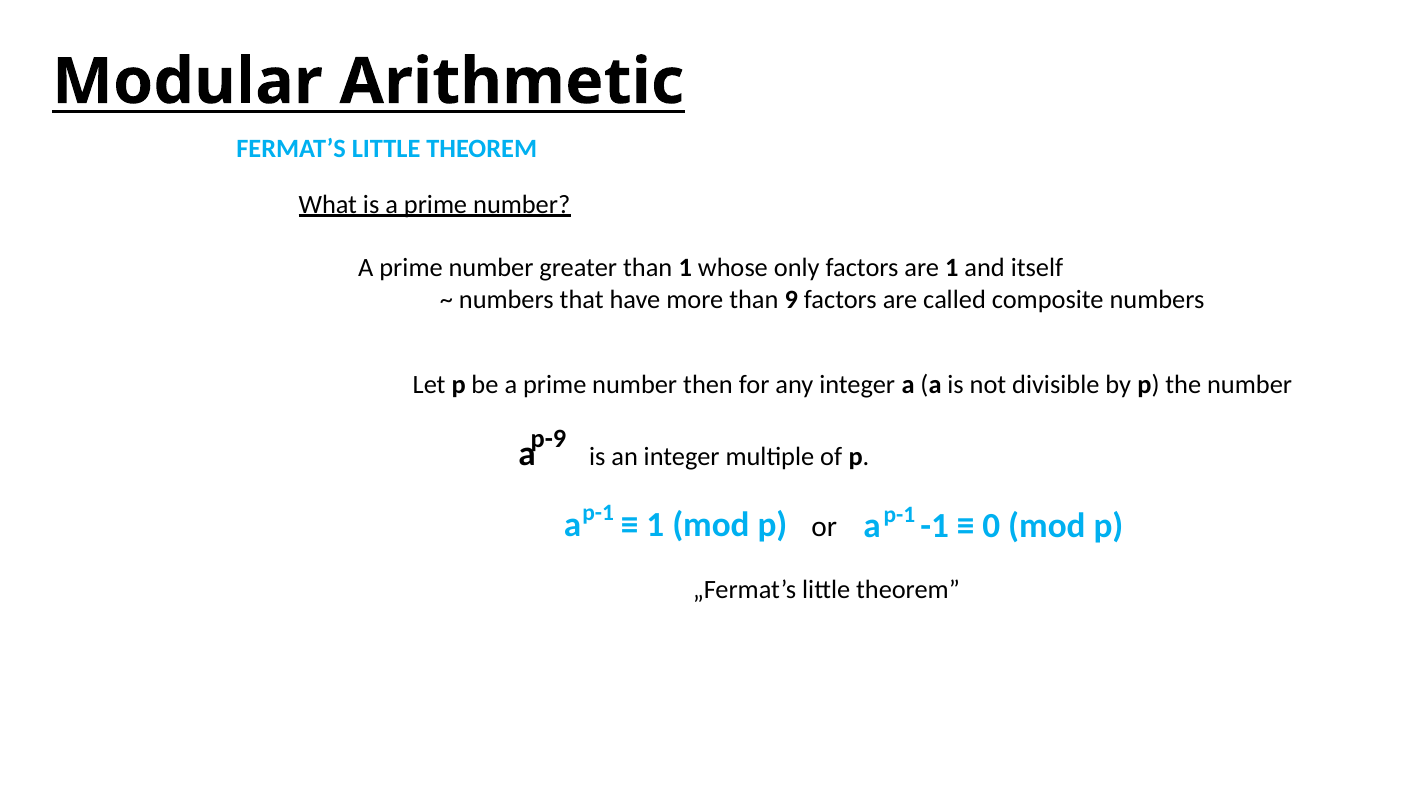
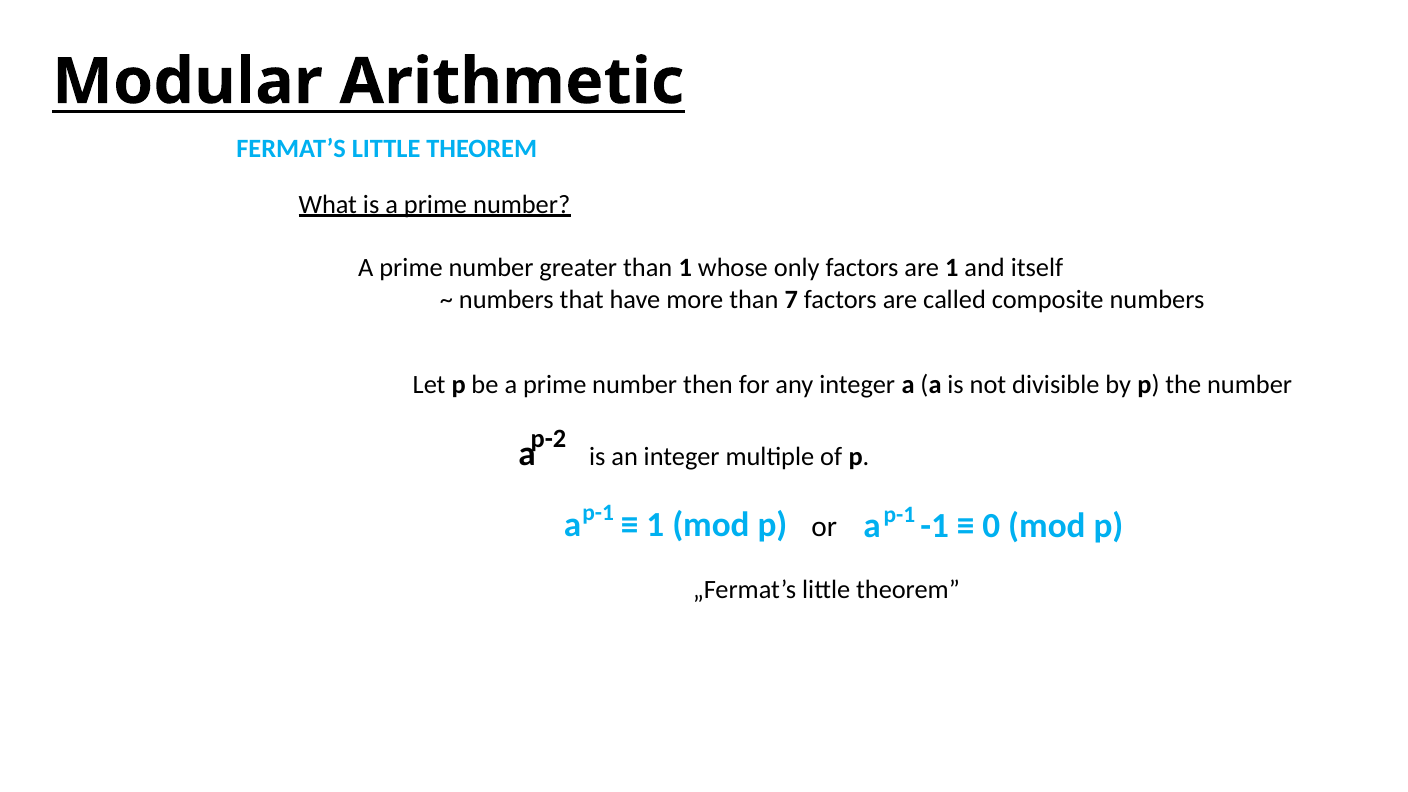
9: 9 -> 7 (791, 299)
p-9: p-9 -> p-2 (549, 439)
